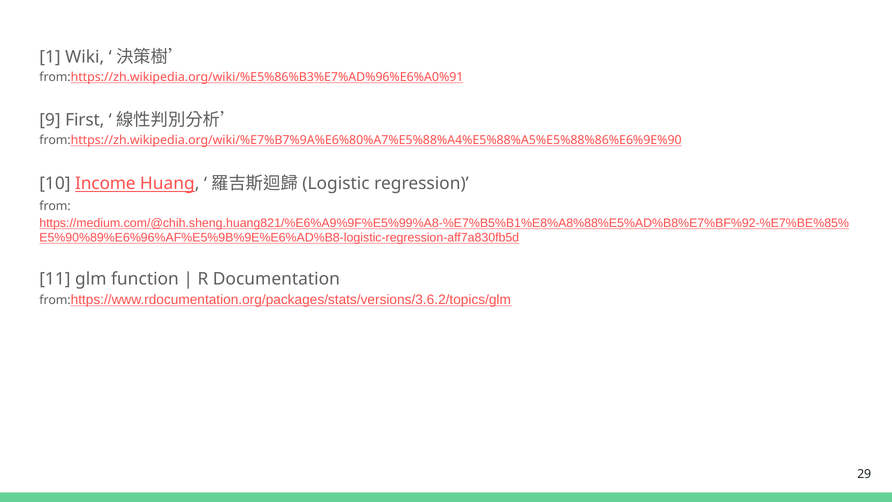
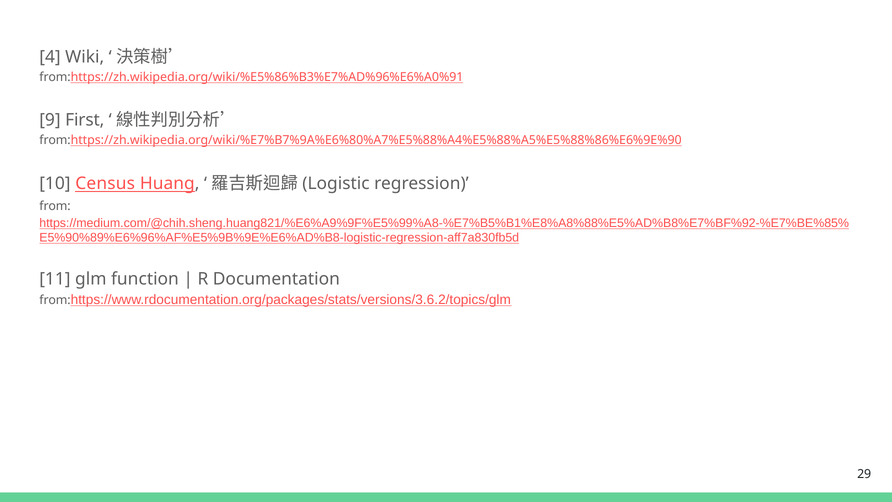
1: 1 -> 4 (50, 57)
Income: Income -> Census (105, 183)
